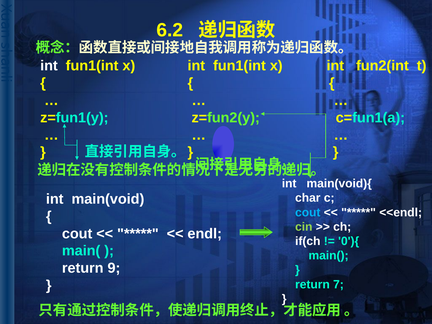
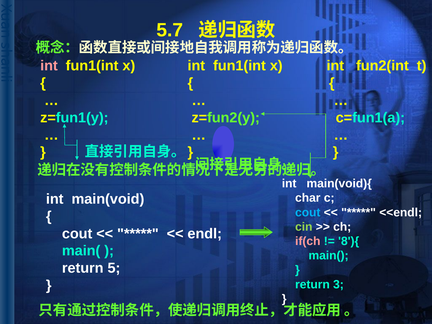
6.2: 6.2 -> 5.7 (170, 30)
int colour: white -> pink (49, 66)
if(ch colour: white -> pink (308, 241)
0'){: 0'){ -> 8'){ (349, 241)
9: 9 -> 5 (114, 268)
7: 7 -> 3 (338, 284)
